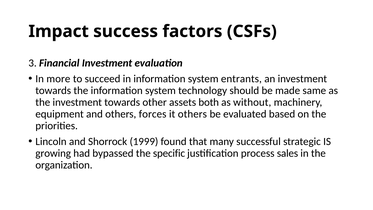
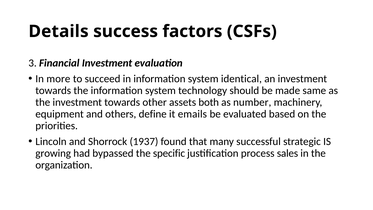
Impact: Impact -> Details (59, 31)
entrants: entrants -> identical (241, 79)
without: without -> number (252, 102)
forces: forces -> define (153, 114)
it others: others -> emails (192, 114)
1999: 1999 -> 1937 (144, 141)
